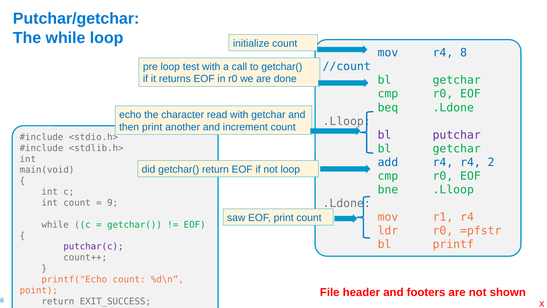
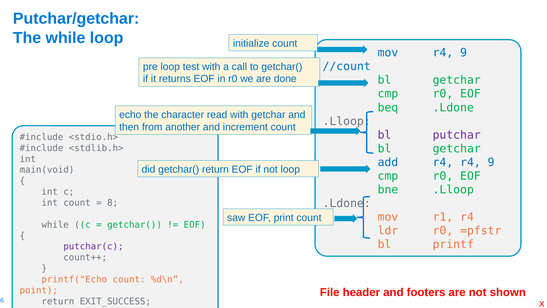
mov r4 8: 8 -> 9 (464, 53)
then print: print -> from (152, 127)
r4 r4 2: 2 -> 9 (491, 162)
9: 9 -> 8 (113, 203)
